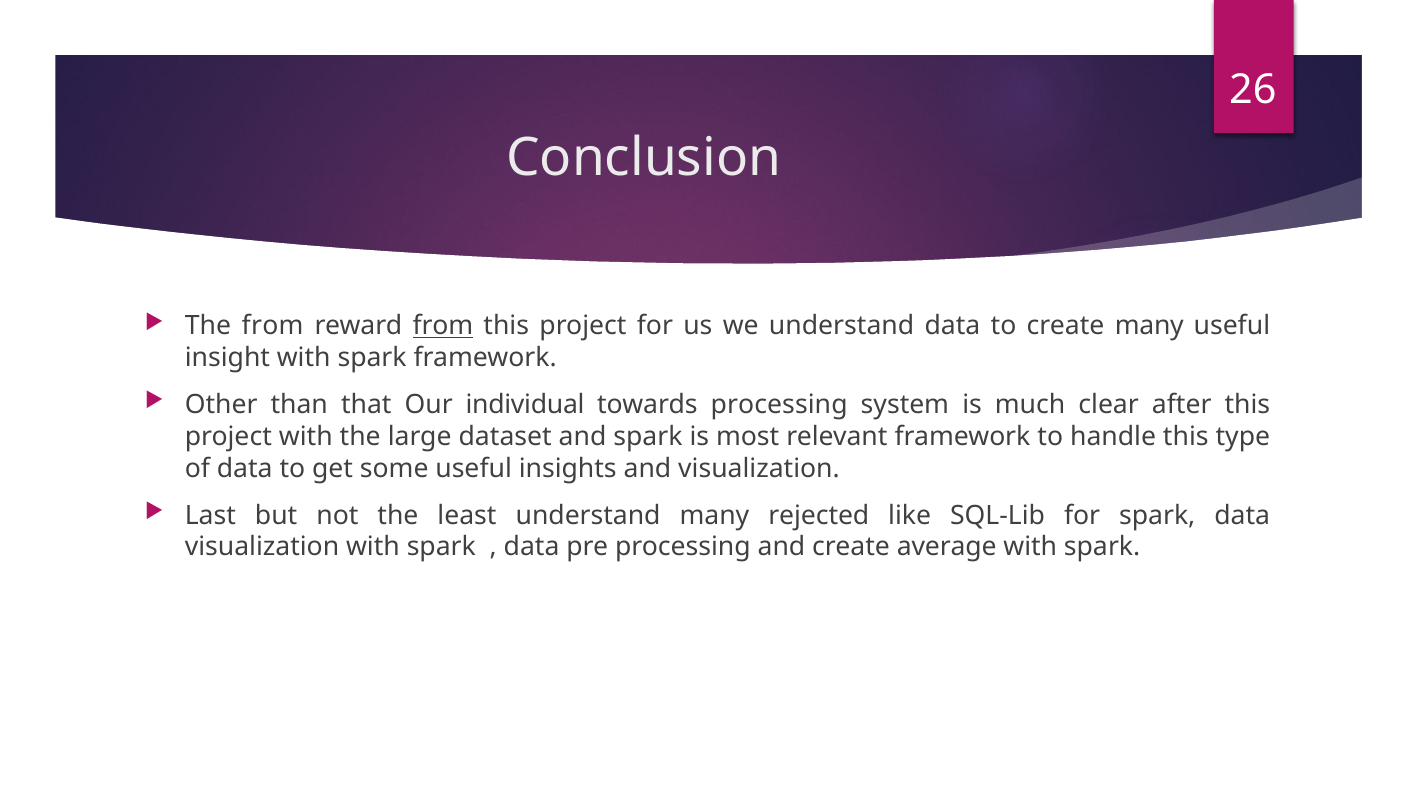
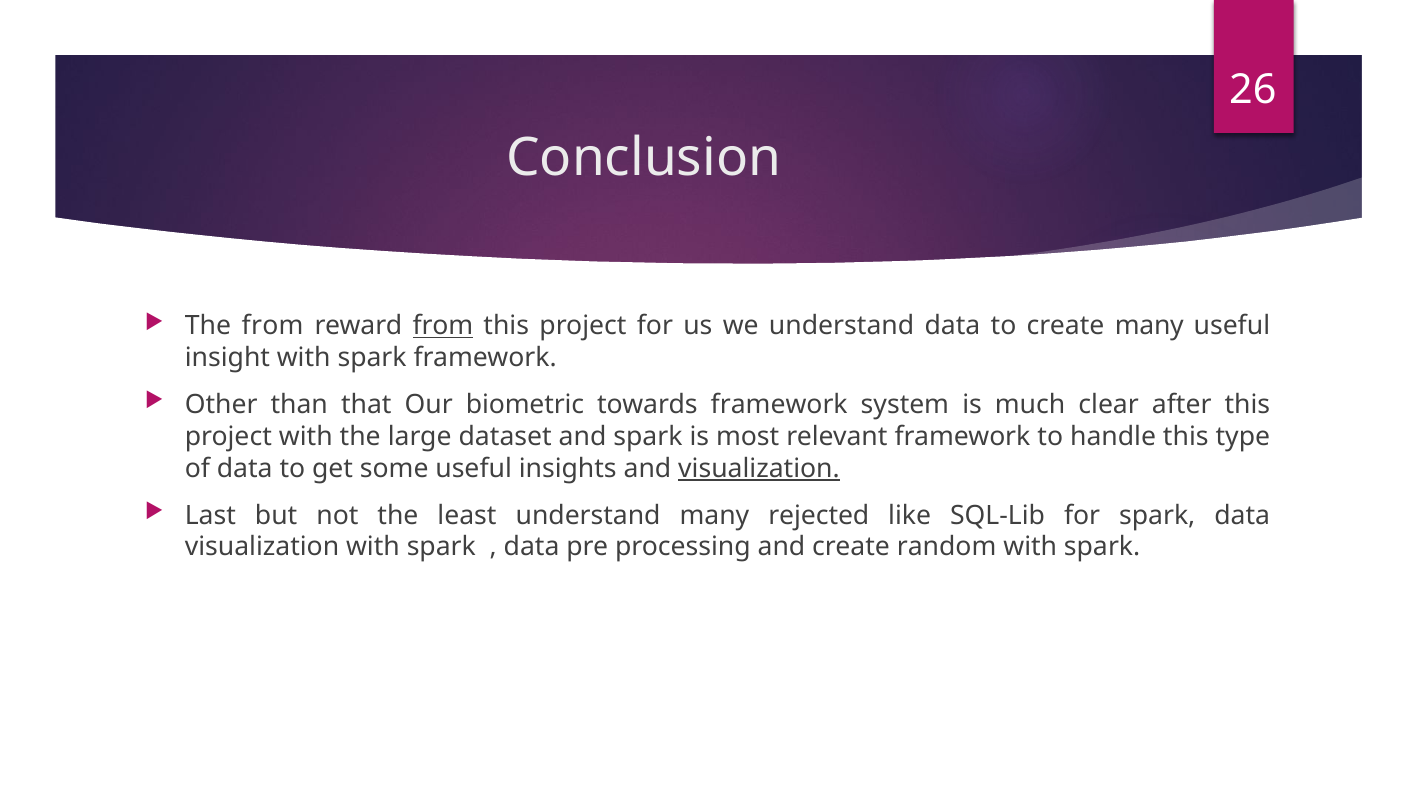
individual: individual -> biometric (525, 405)
towards processing: processing -> framework (779, 405)
visualization underline: none -> present (759, 468)
average: average -> random (947, 547)
